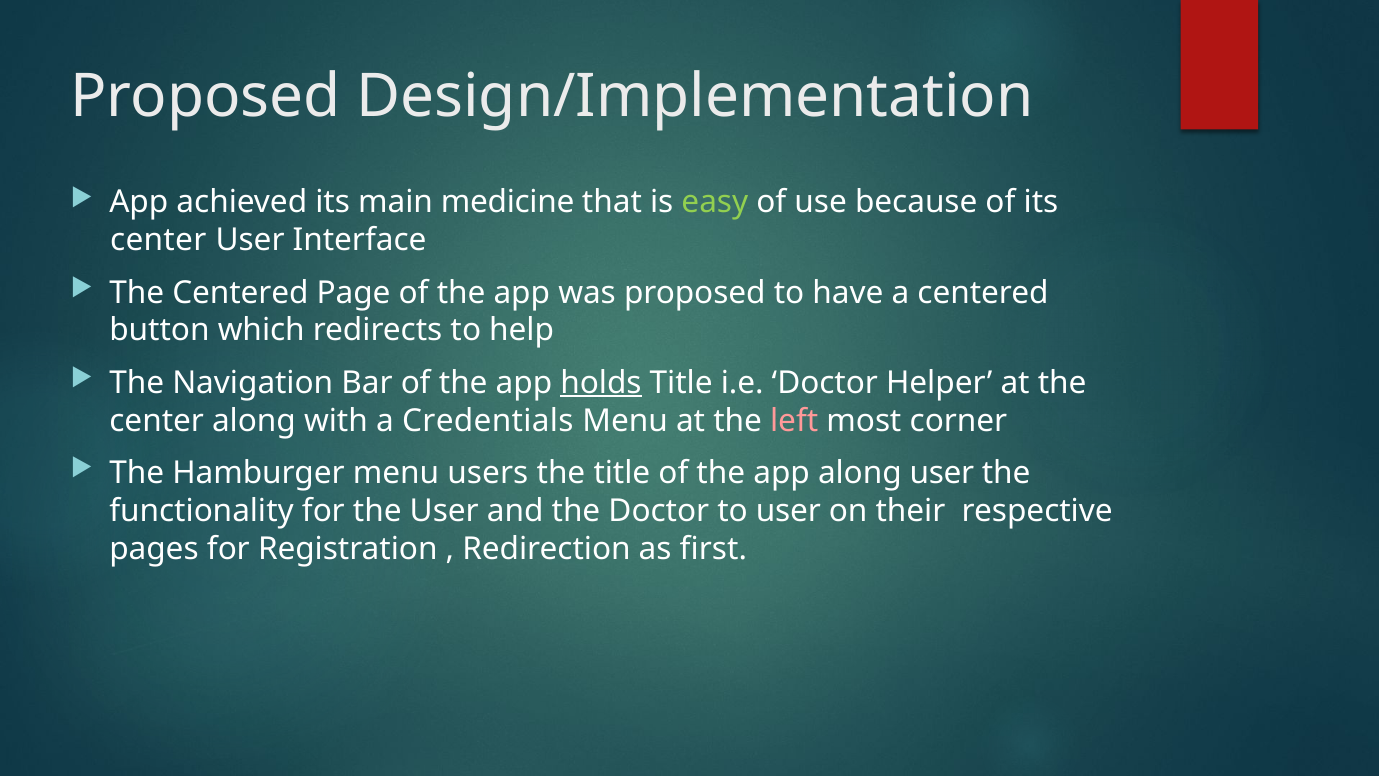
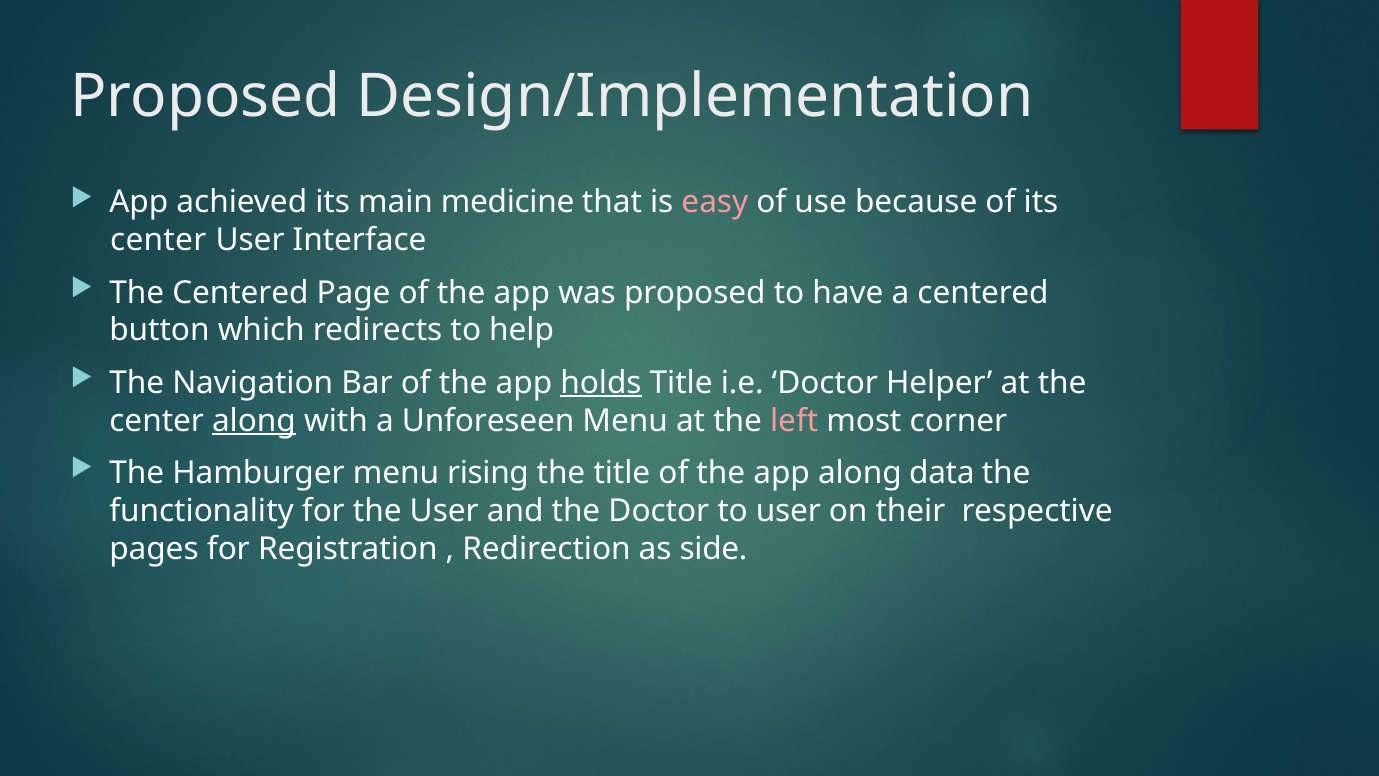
easy colour: light green -> pink (715, 202)
along underline: none -> present (254, 421)
Credentials: Credentials -> Unforeseen (488, 421)
users: users -> rising (488, 473)
along user: user -> data (942, 473)
first: first -> side (714, 549)
